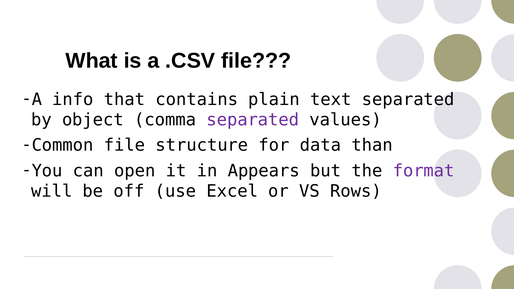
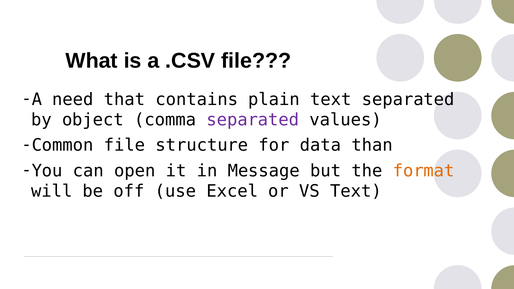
info: info -> need (73, 99)
Appears: Appears -> Message (264, 171)
format colour: purple -> orange (424, 171)
VS Rows: Rows -> Text (356, 191)
